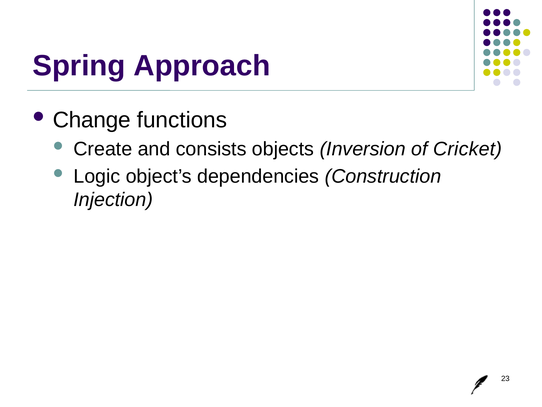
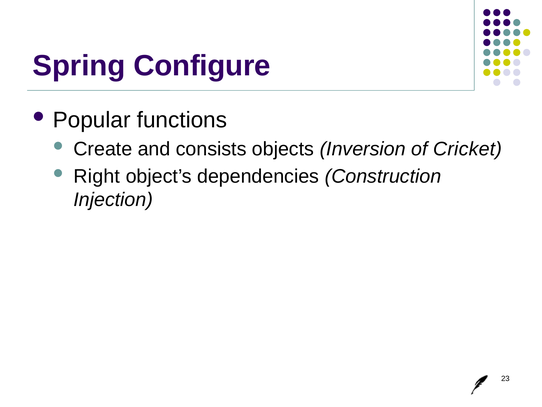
Approach: Approach -> Configure (202, 66)
Change: Change -> Popular (92, 120)
Logic: Logic -> Right (97, 176)
